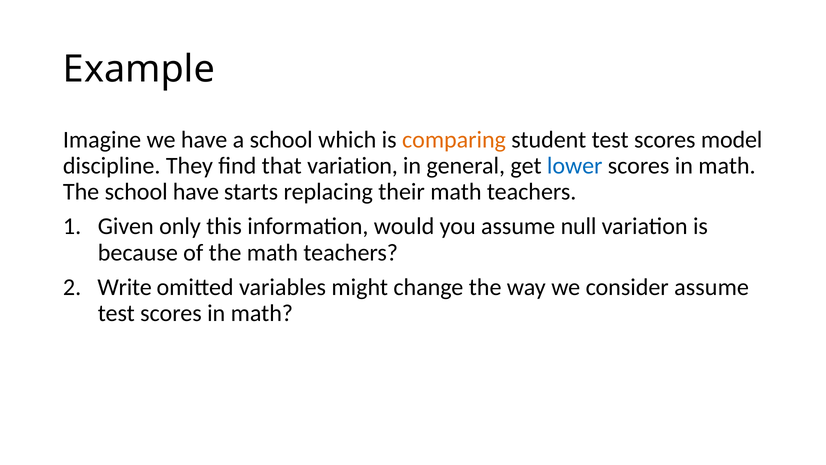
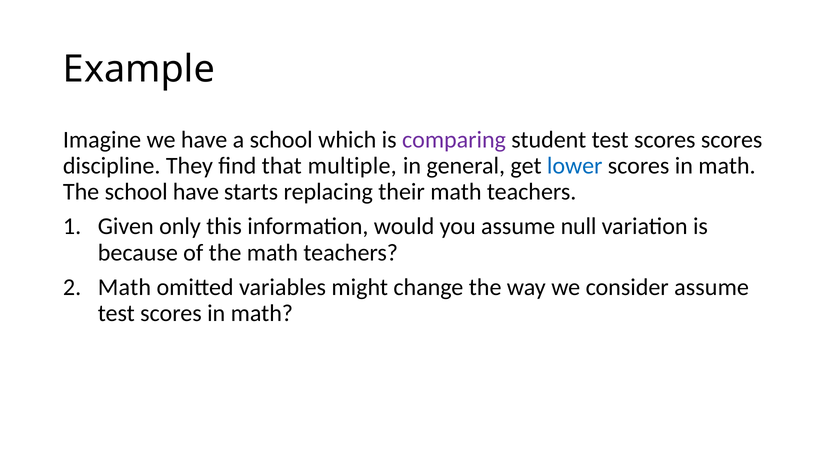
comparing colour: orange -> purple (454, 140)
scores model: model -> scores (732, 140)
that variation: variation -> multiple (352, 166)
Write: Write -> Math (124, 287)
